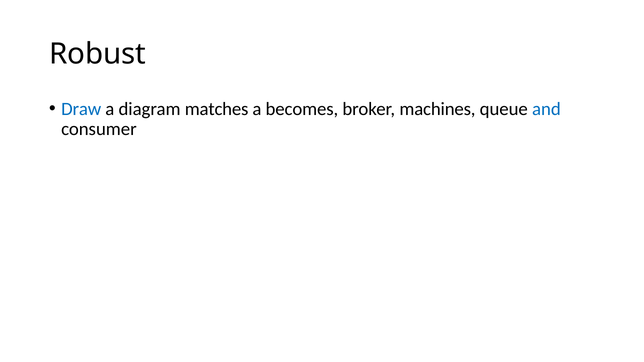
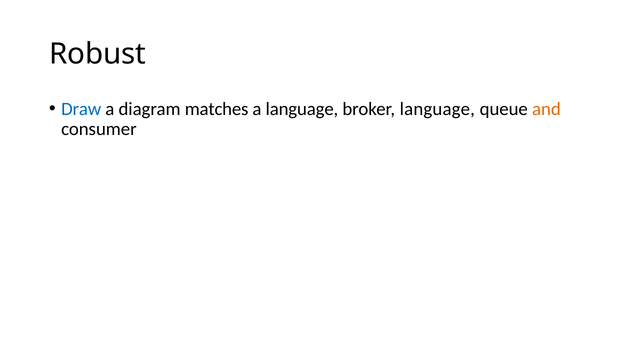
a becomes: becomes -> language (302, 109)
broker machines: machines -> language (437, 109)
and colour: blue -> orange (546, 109)
